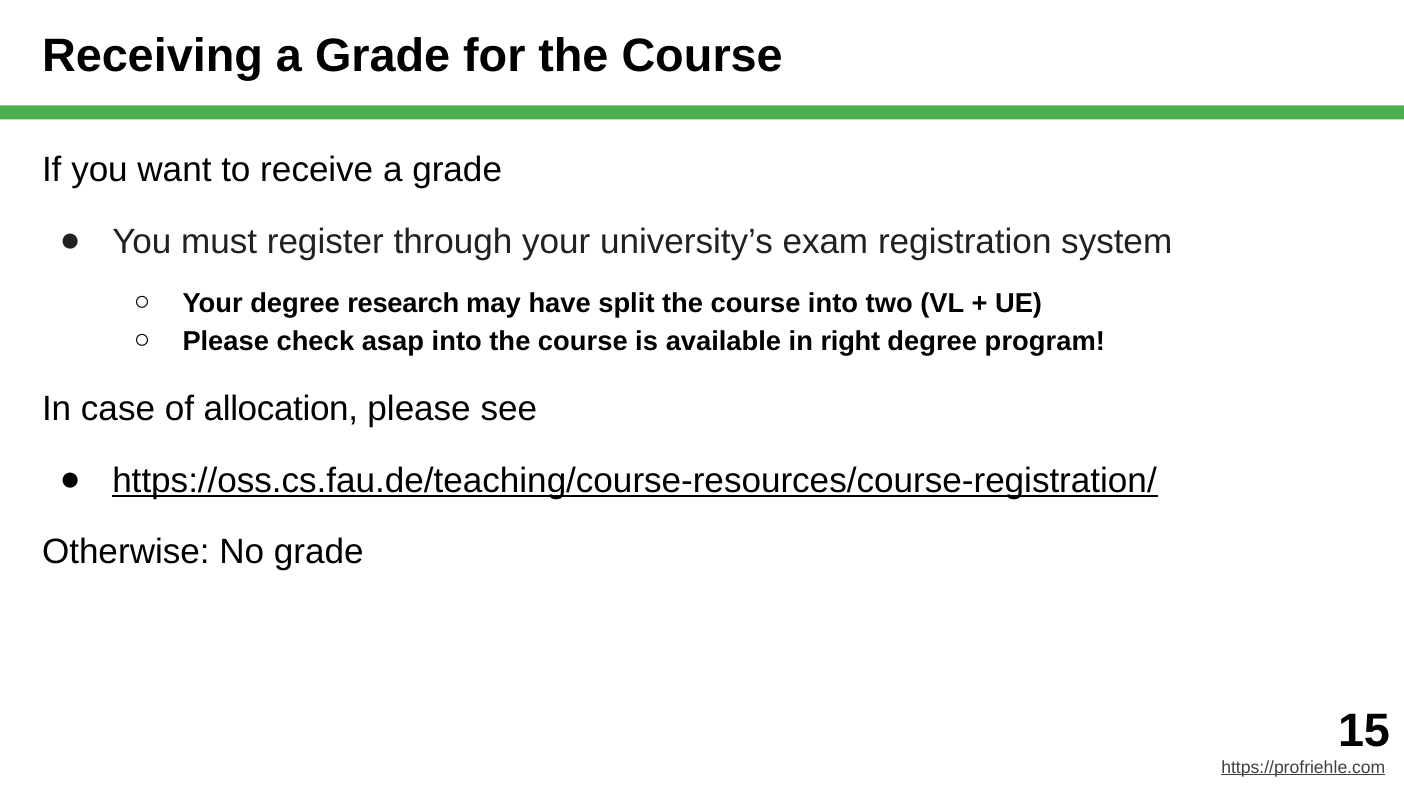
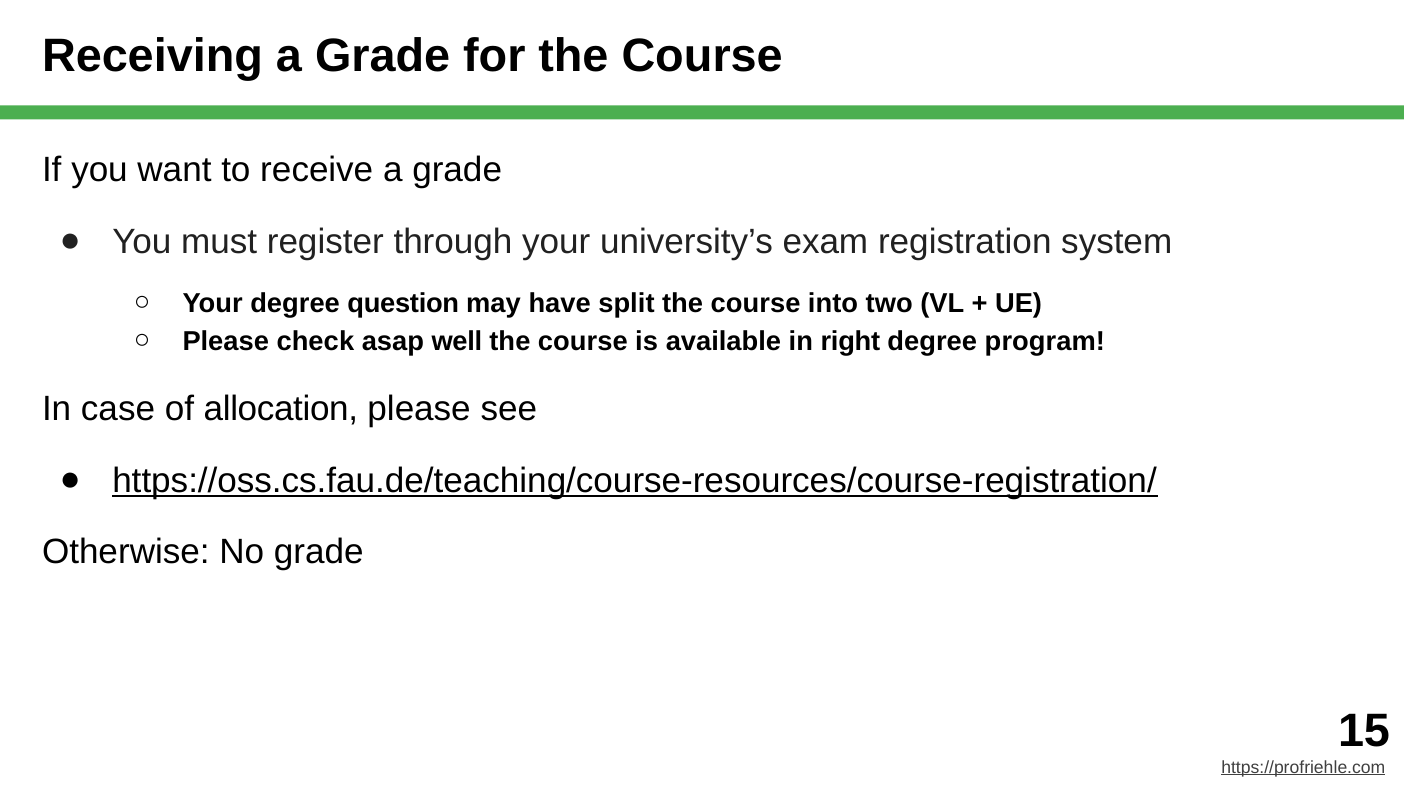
research: research -> question (403, 303)
asap into: into -> well (457, 341)
